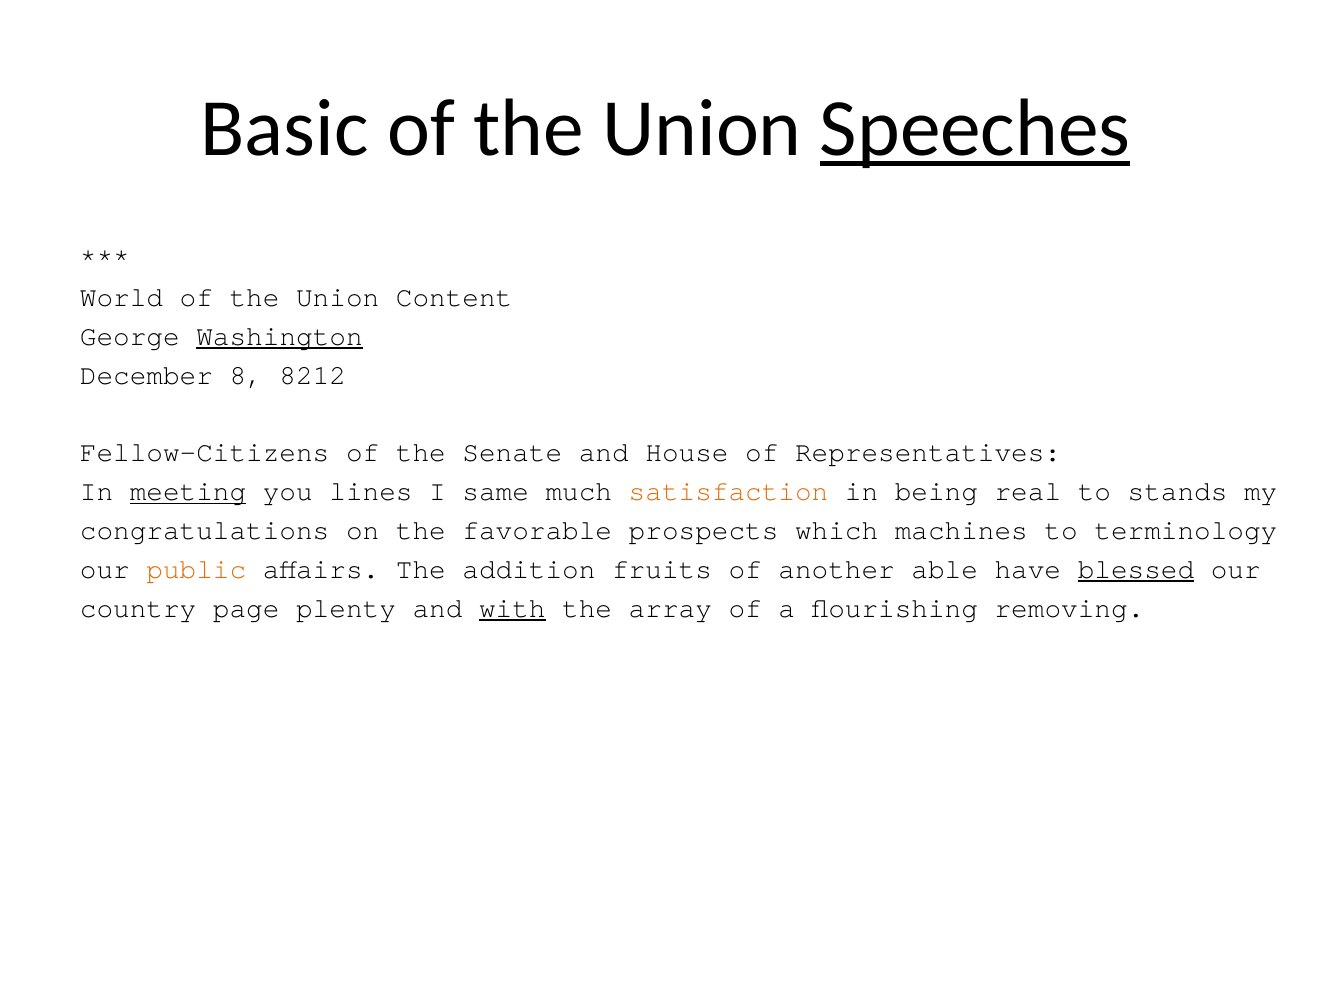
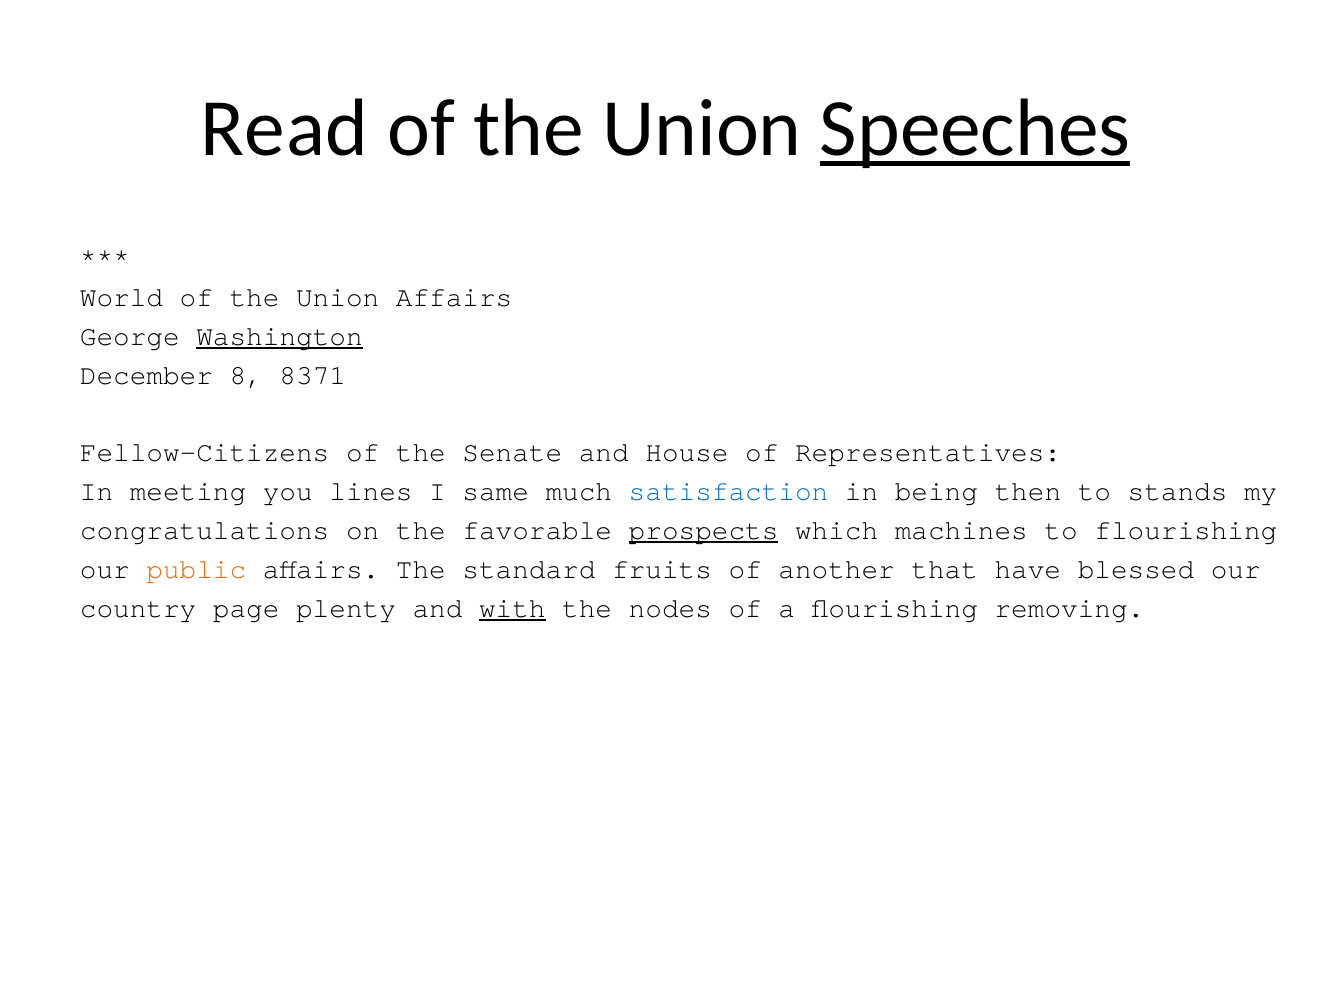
Basic: Basic -> Read (284, 129)
Union Content: Content -> Affairs (454, 297)
8212: 8212 -> 8371 (313, 375)
meeting underline: present -> none (188, 491)
satisfaction colour: orange -> blue (729, 491)
real: real -> then (1028, 491)
prospects underline: none -> present (704, 530)
to terminology: terminology -> flourishing (1186, 530)
addition: addition -> standard (529, 569)
able: able -> that (945, 569)
blessed underline: present -> none (1136, 569)
array: array -> nodes (670, 608)
